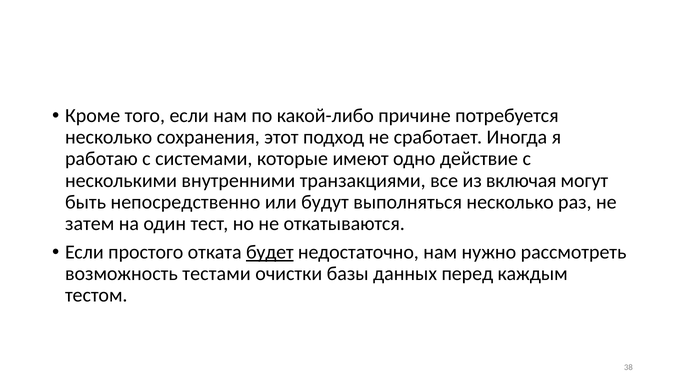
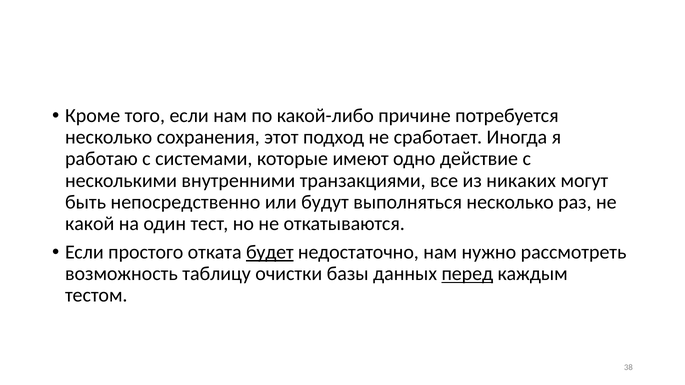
включая: включая -> никаких (521, 181)
затем: затем -> какой (90, 224)
тестами: тестами -> таблицу (217, 274)
перед underline: none -> present (467, 274)
